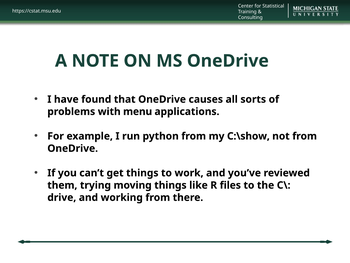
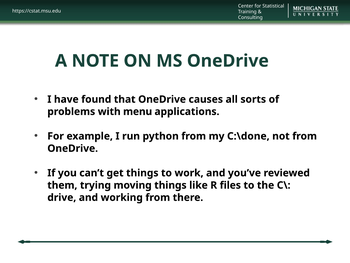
C:\show: C:\show -> C:\done (248, 136)
